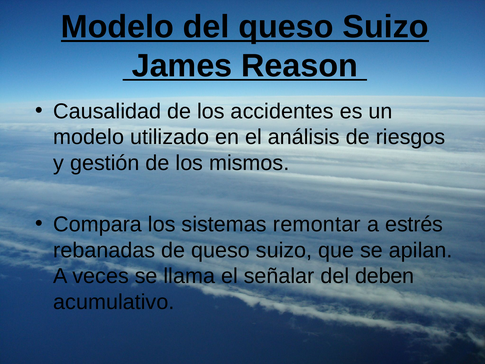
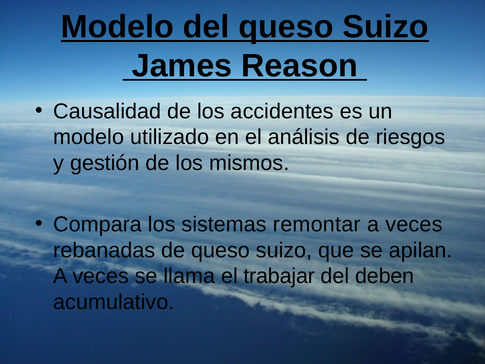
estrés: estrés -> veces (414, 224)
señalar: señalar -> trabajar (279, 276)
